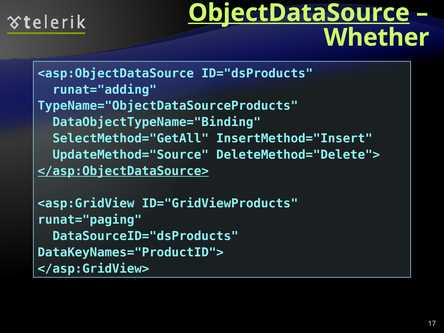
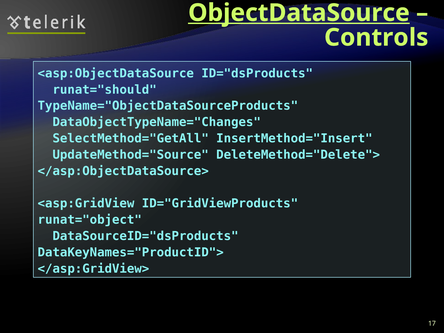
Whether: Whether -> Controls (376, 37)
runat="adding: runat="adding -> runat="should (105, 90)
DataObjectTypeName="Binding: DataObjectTypeName="Binding -> DataObjectTypeName="Changes (157, 122)
</asp:ObjectDataSource> underline: present -> none (123, 171)
runat="paging: runat="paging -> runat="object (90, 220)
